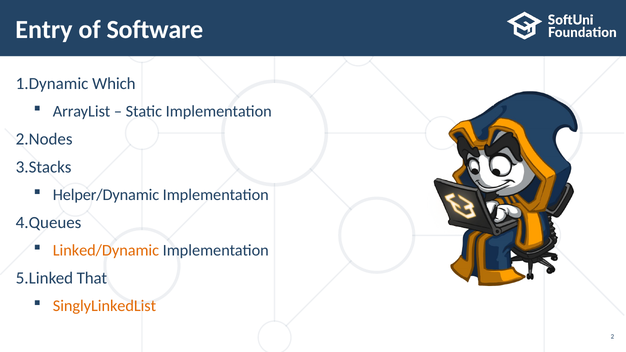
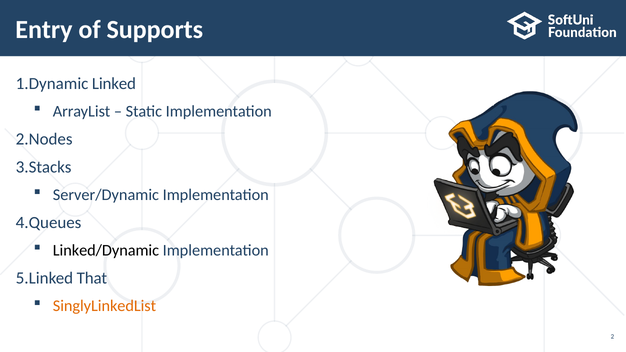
Software: Software -> Supports (155, 30)
Which: Which -> Linked (114, 84)
Helper/Dynamic: Helper/Dynamic -> Server/Dynamic (106, 195)
Linked/Dynamic colour: orange -> black (106, 251)
